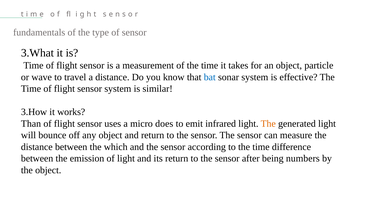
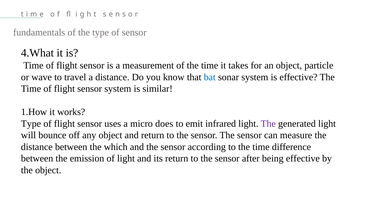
3.What: 3.What -> 4.What (37, 53)
3.How: 3.How -> 1.How (34, 112)
Than: Than -> Type (31, 123)
The colour: orange -> purple (268, 123)
being numbers: numbers -> effective (303, 158)
